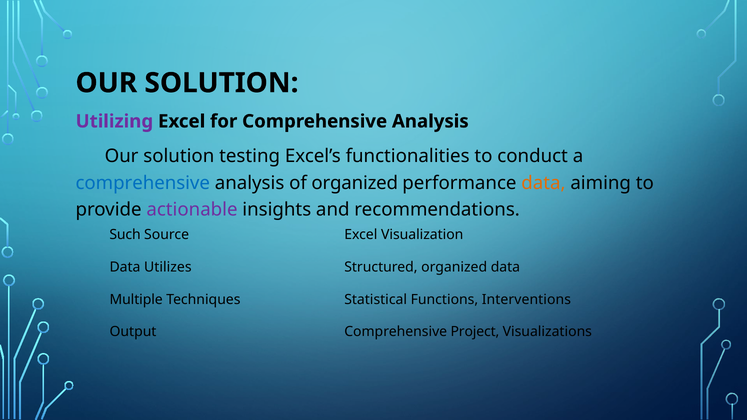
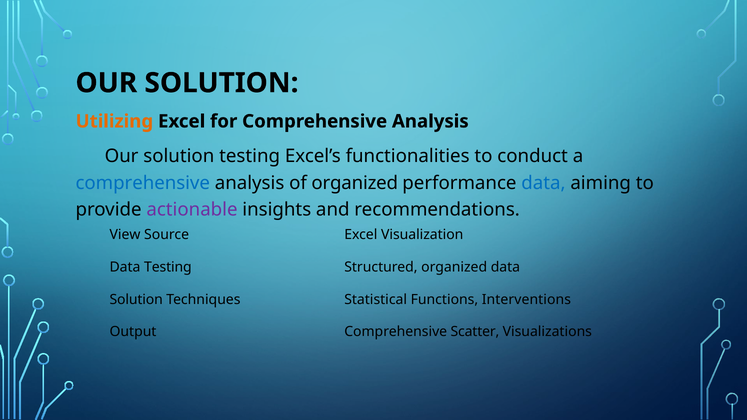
Utilizing colour: purple -> orange (114, 121)
data colour: orange -> blue (543, 183)
Such: Such -> View (125, 235)
Data Utilizes: Utilizes -> Testing (168, 267)
Multiple: Multiple -> Solution (136, 300)
Project: Project -> Scatter (475, 332)
